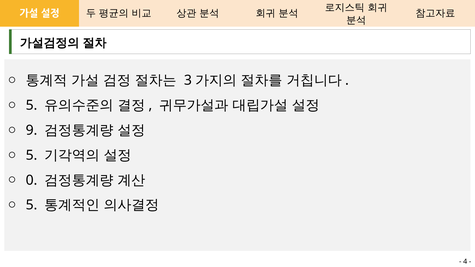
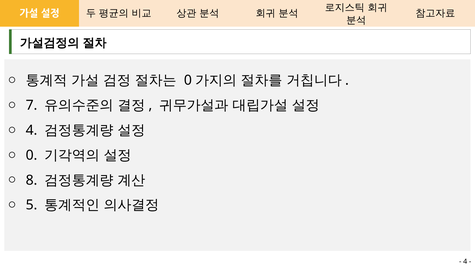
3: 3 -> 0 (188, 80)
5: 5 -> 7 (32, 105)
9: 9 -> 4 (32, 130)
5: 5 -> 0 (32, 155)
0: 0 -> 8 (32, 180)
